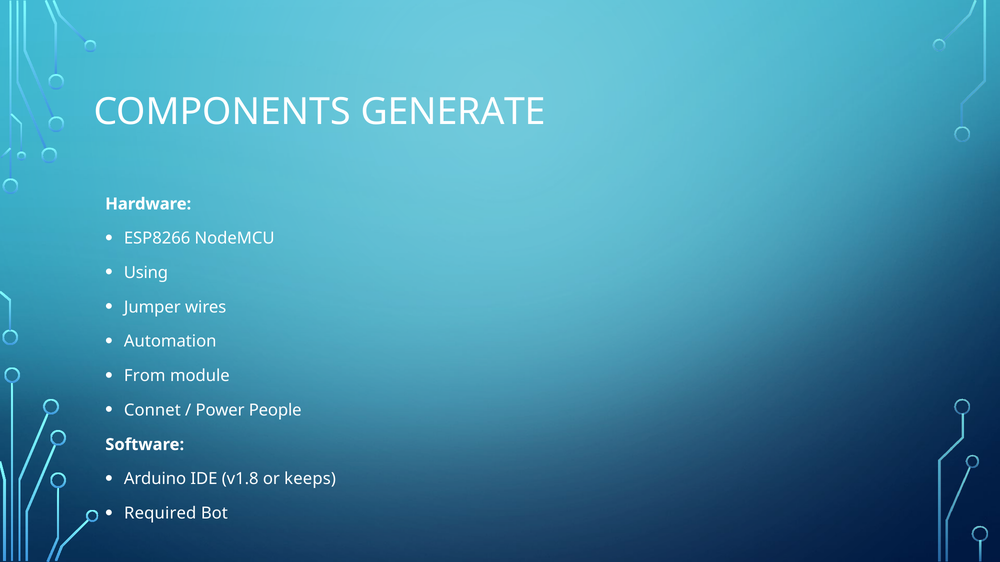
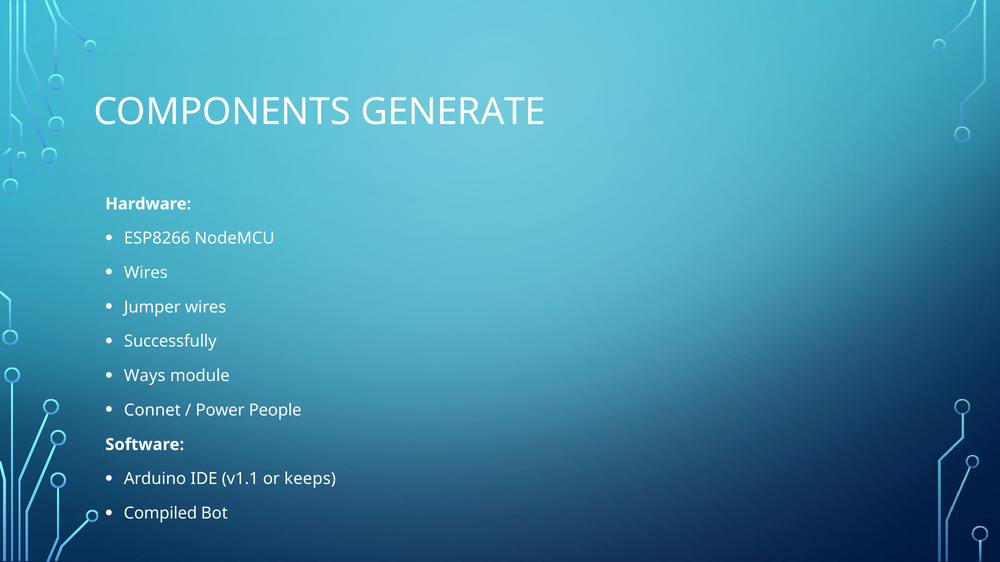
Using: Using -> Wires (146, 273)
Automation: Automation -> Successfully (170, 342)
From: From -> Ways (145, 376)
v1.8: v1.8 -> v1.1 (240, 479)
Required: Required -> Compiled (160, 514)
